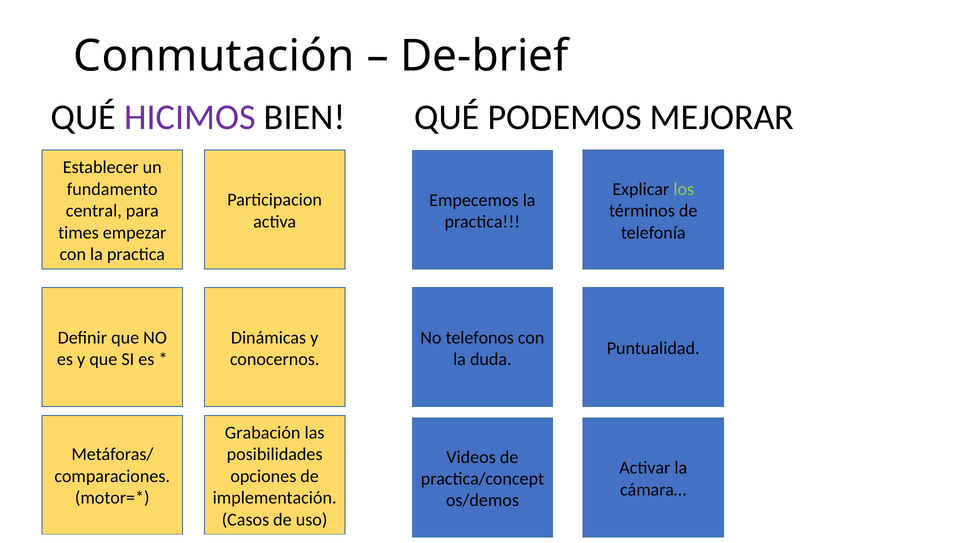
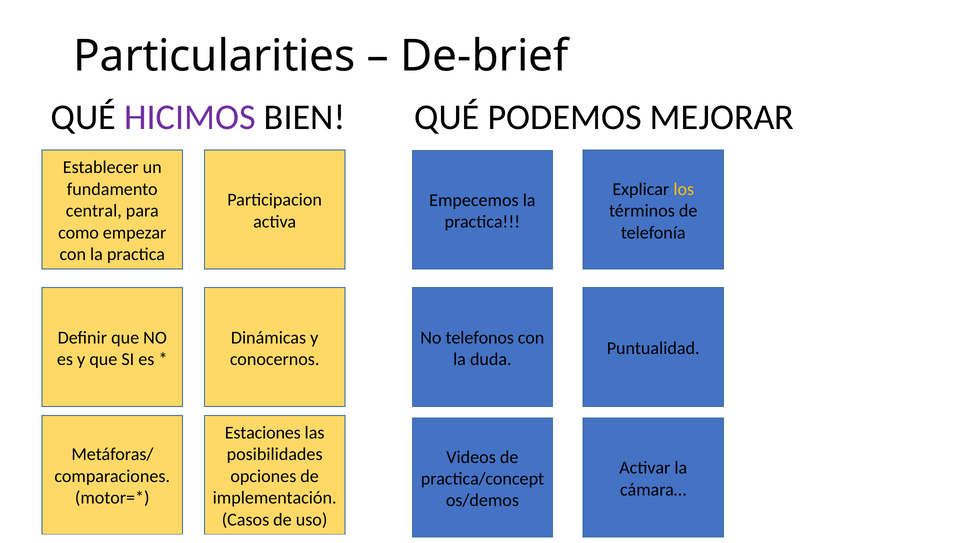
Conmutación: Conmutación -> Particularities (214, 56)
los colour: light green -> yellow (684, 189)
times: times -> como (79, 233)
Grabación: Grabación -> Estaciones (263, 433)
